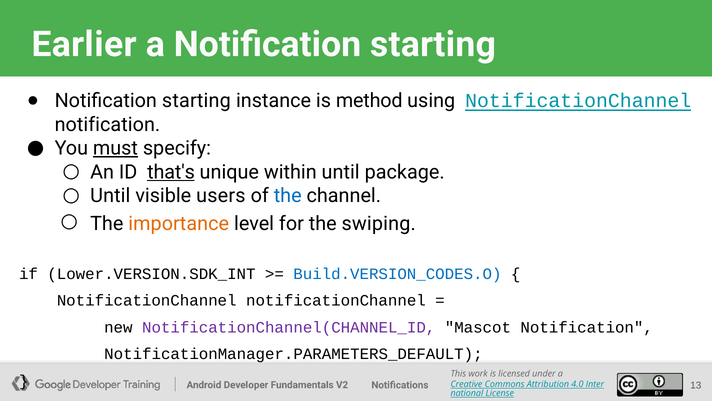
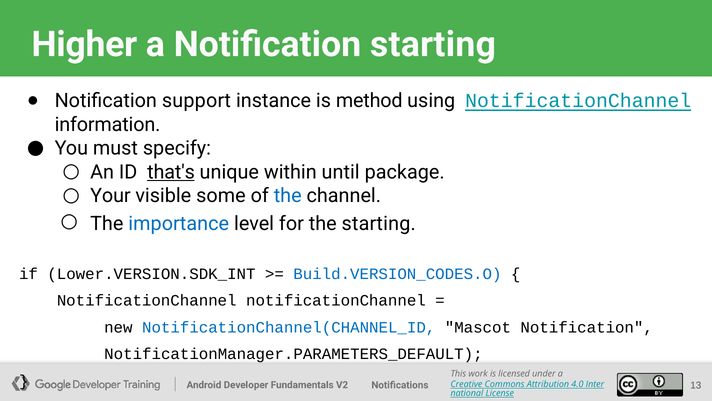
Earlier: Earlier -> Higher (84, 44)
starting: starting -> support (196, 101)
notification: notification -> information (108, 124)
must underline: present -> none (115, 148)
Until: Until -> Your (110, 196)
users: users -> some (221, 196)
importance colour: orange -> blue (179, 223)
the swiping: swiping -> starting (379, 223)
NotificationChannel(CHANNEL_ID colour: purple -> blue (289, 327)
